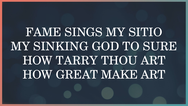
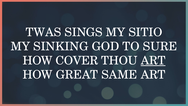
FAME: FAME -> TWAS (43, 32)
TARRY: TARRY -> COVER (77, 60)
ART underline: none -> present (153, 60)
MAKE: MAKE -> SAME (119, 75)
